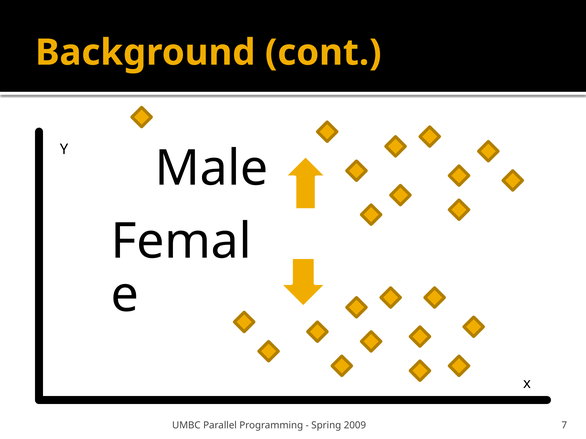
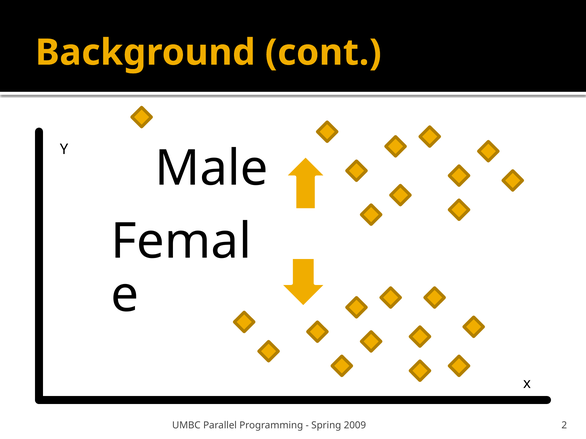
7: 7 -> 2 (564, 426)
